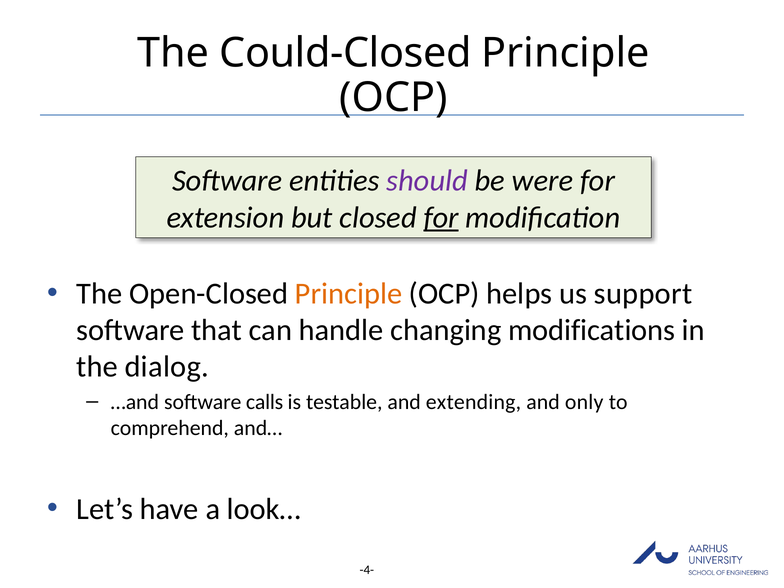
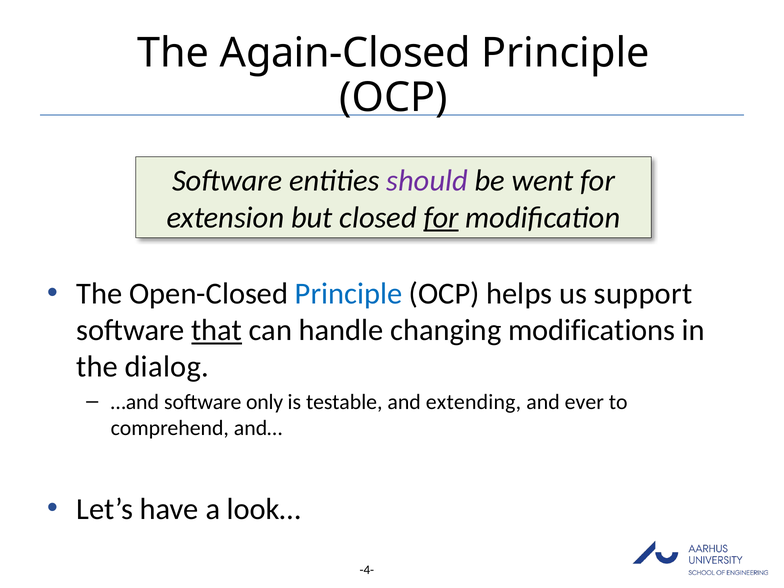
Could-Closed: Could-Closed -> Again-Closed (345, 53)
were: were -> went (543, 181)
Principle colour: orange -> blue (349, 294)
that underline: none -> present (217, 330)
calls: calls -> only (265, 402)
only: only -> ever (584, 402)
